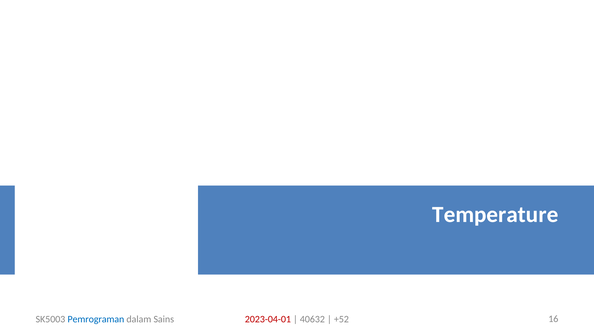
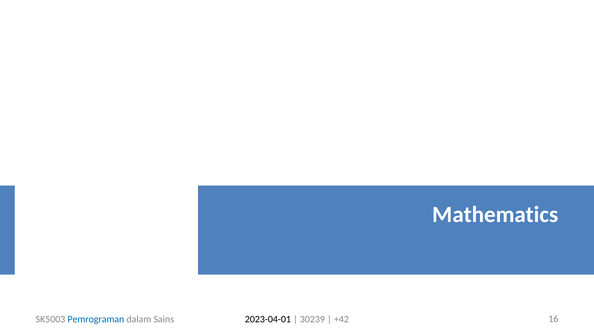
Temperature: Temperature -> Mathematics (495, 215)
2023-04-01 colour: red -> black (268, 319)
40632: 40632 -> 30239 (312, 319)
+52: +52 -> +42 (341, 319)
